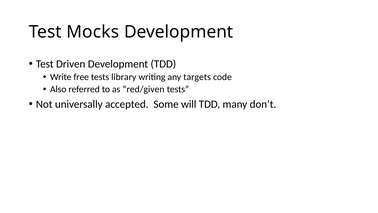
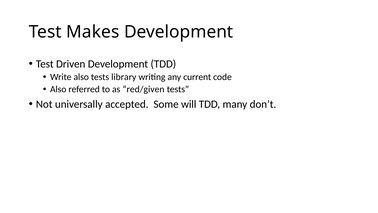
Mocks: Mocks -> Makes (93, 32)
Write free: free -> also (81, 77)
targets: targets -> current (197, 77)
